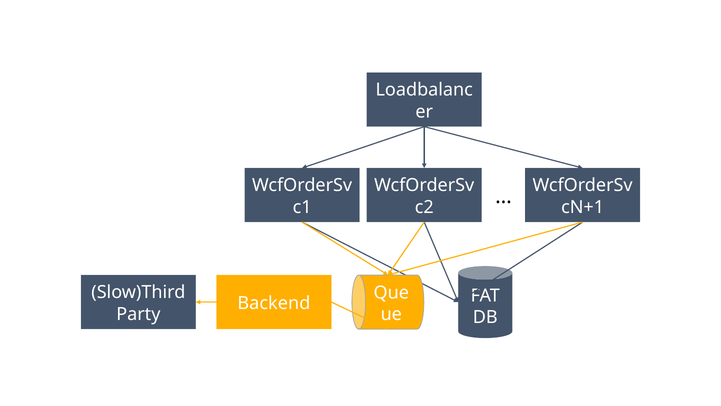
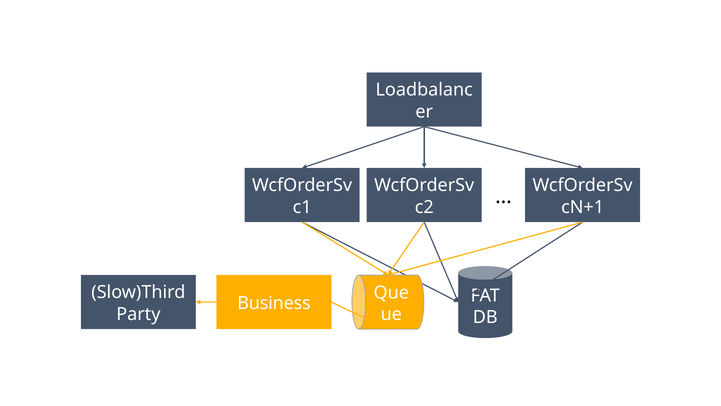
Backend: Backend -> Business (274, 303)
